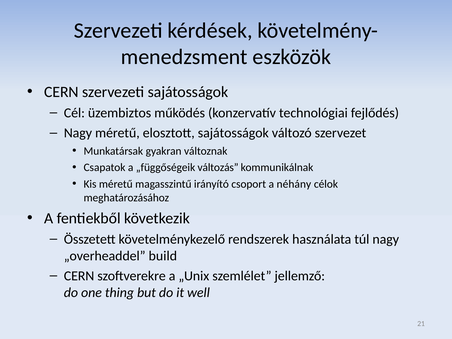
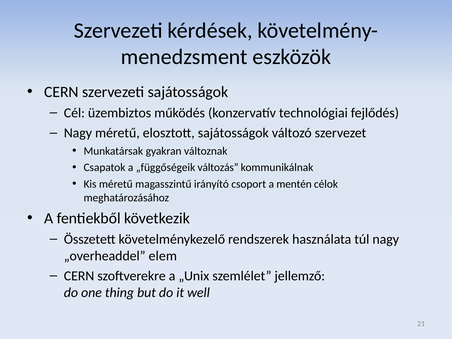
néhány: néhány -> mentén (294, 184)
build: build -> elem (163, 256)
